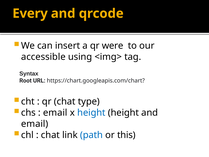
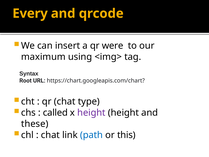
accessible: accessible -> maximum (43, 57)
email: email -> called (55, 112)
height colour: blue -> purple (91, 112)
email: email -> these (35, 124)
